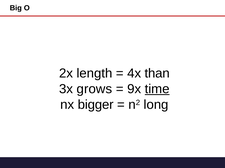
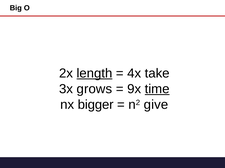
length underline: none -> present (94, 74)
than: than -> take (157, 74)
long: long -> give (156, 105)
